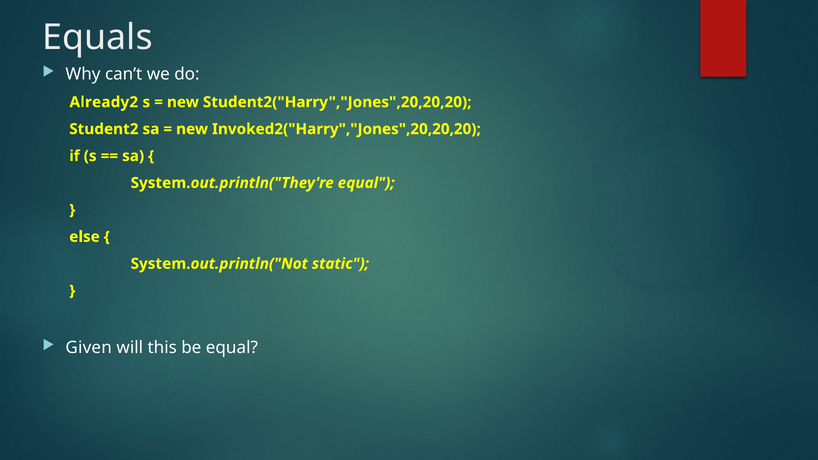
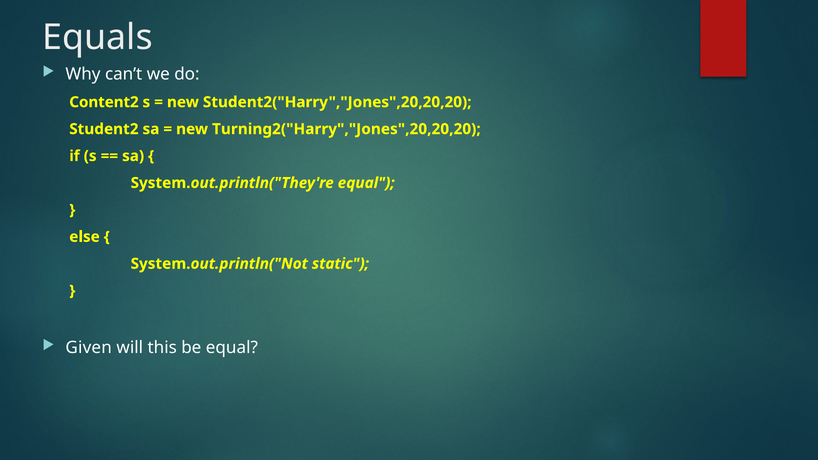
Already2: Already2 -> Content2 (104, 102)
Invoked2("Harry","Jones",20,20,20: Invoked2("Harry","Jones",20,20,20 -> Turning2("Harry","Jones",20,20,20 (346, 129)
